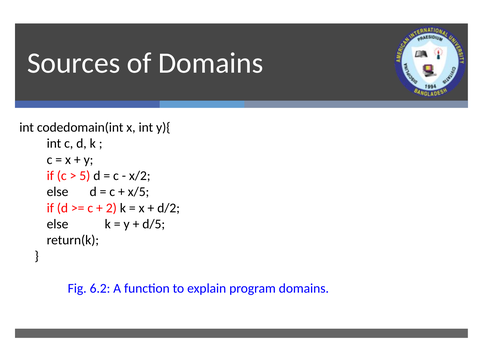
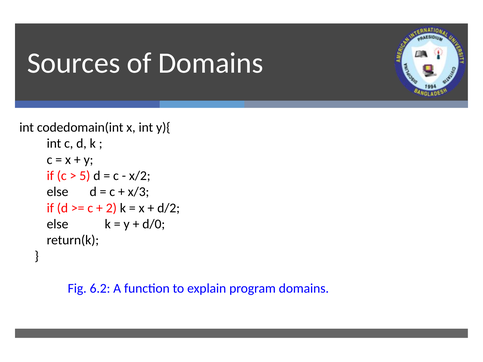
x/5: x/5 -> x/3 (139, 192)
d/5: d/5 -> d/0 (154, 224)
